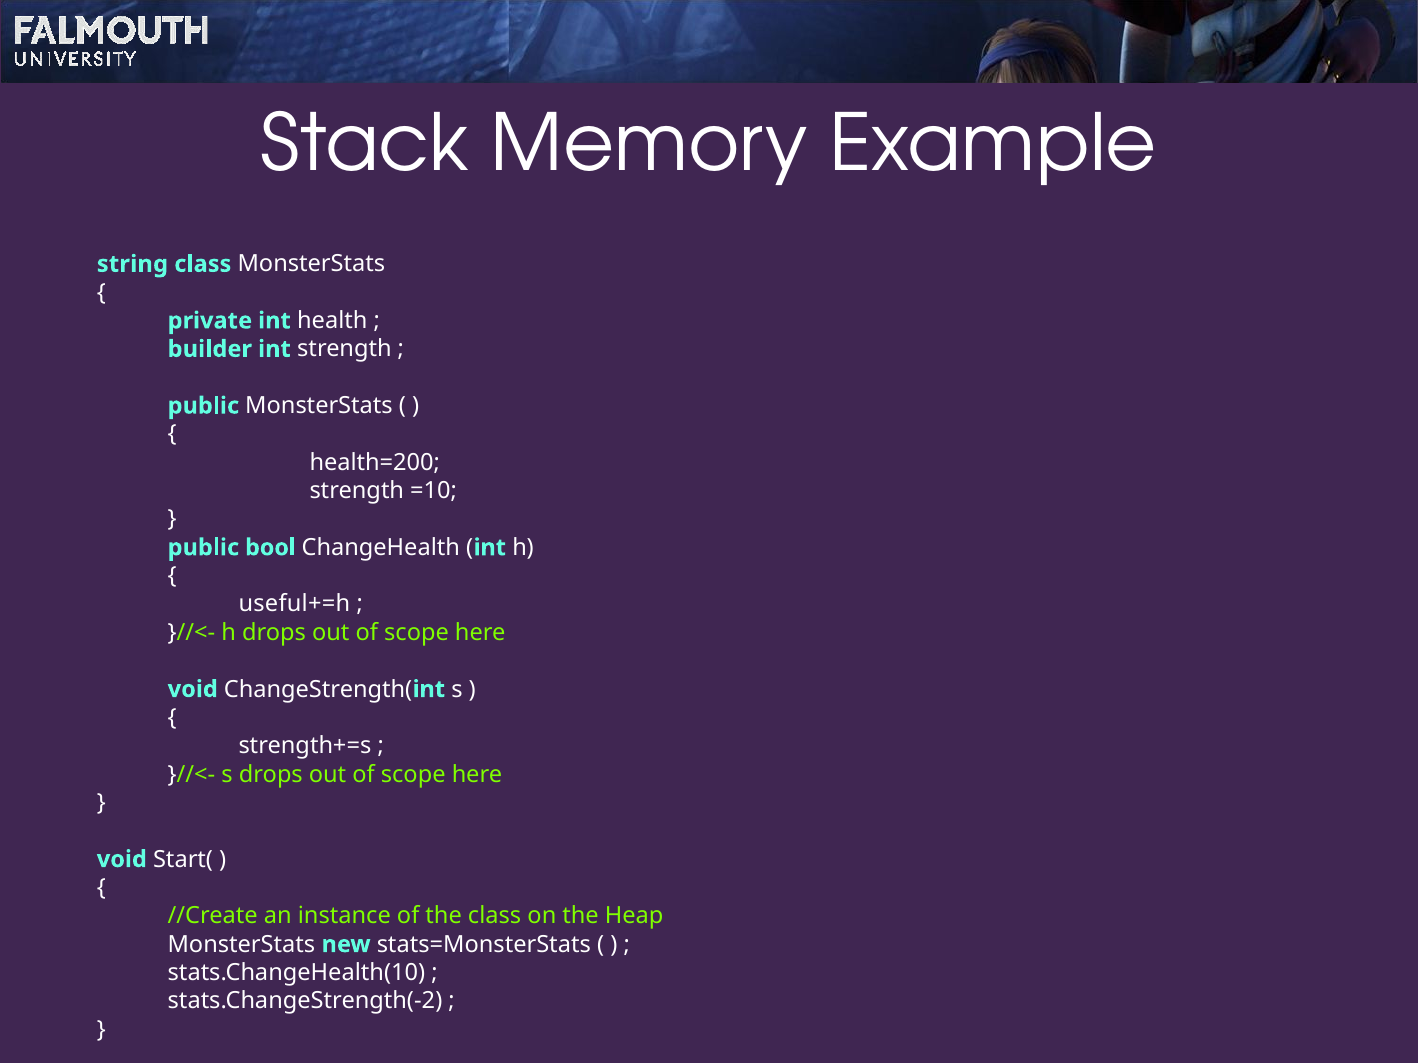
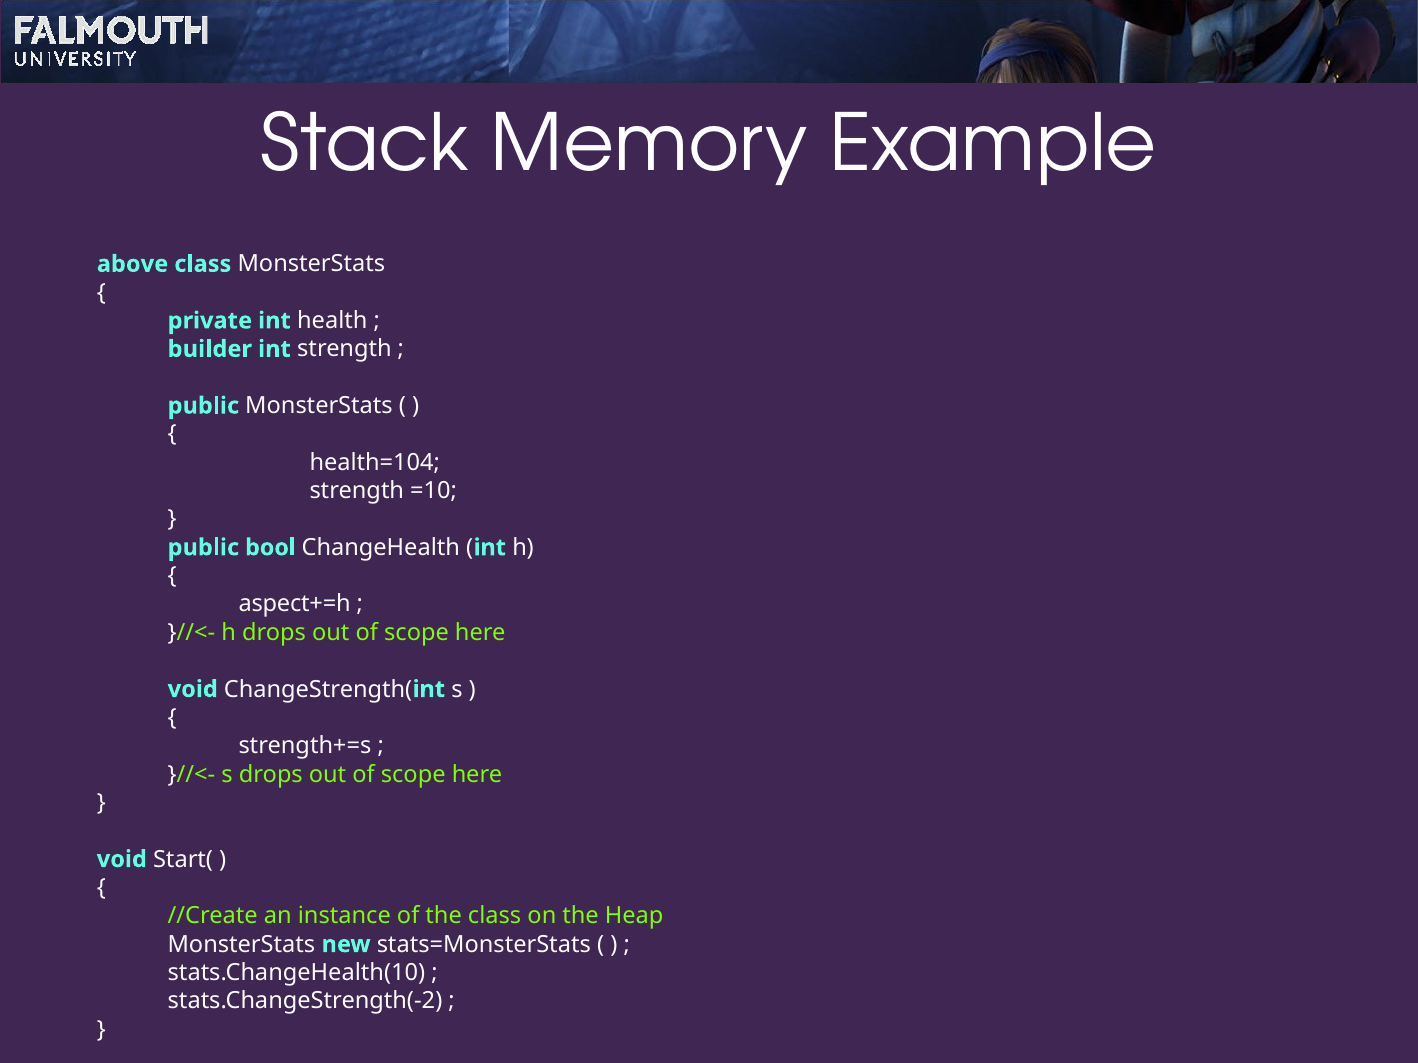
string: string -> above (133, 264)
health=200: health=200 -> health=104 (375, 463)
useful+=h: useful+=h -> aspect+=h (295, 604)
